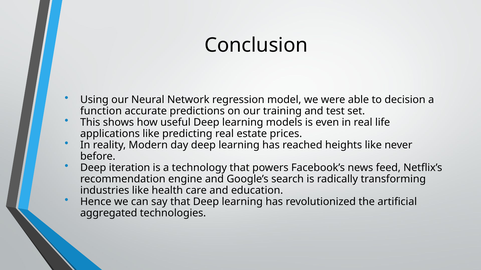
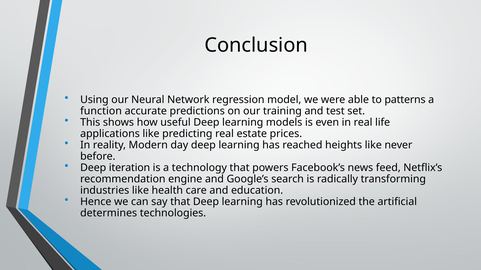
decision: decision -> patterns (405, 100)
aggregated: aggregated -> determines (109, 213)
